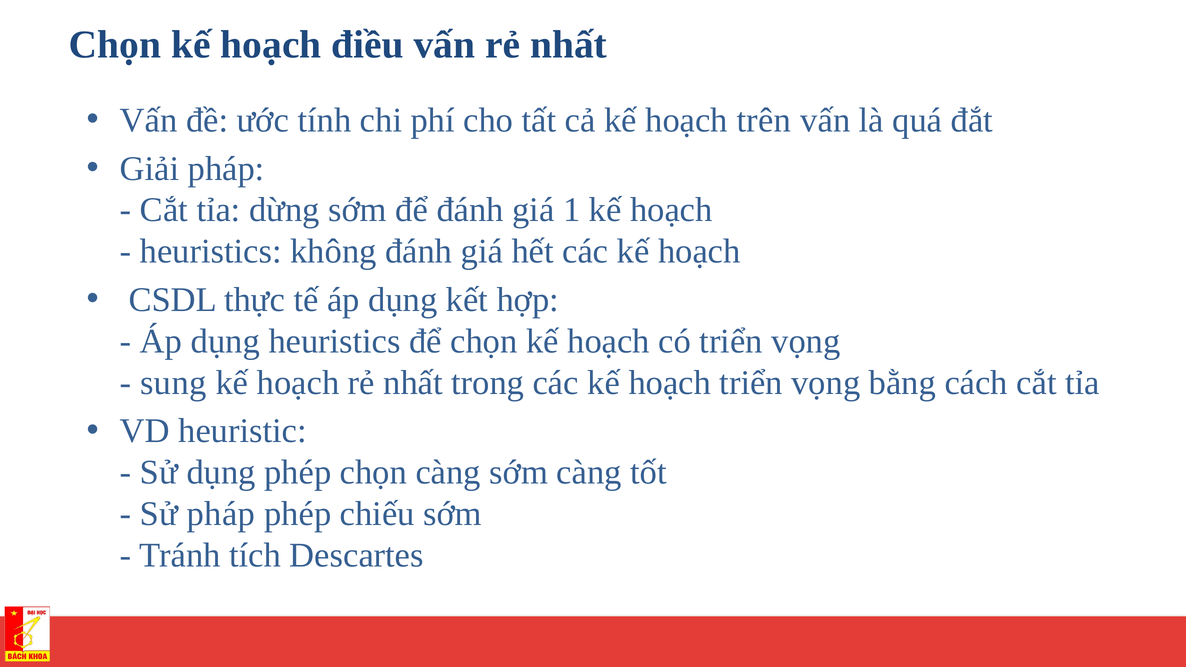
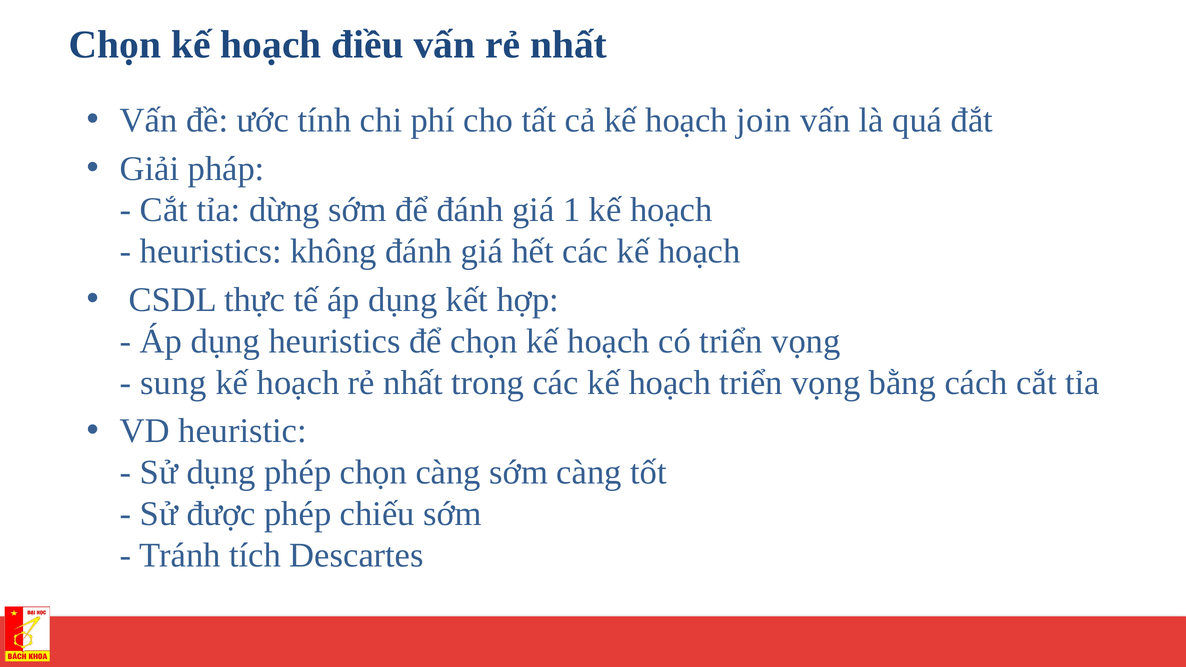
trên: trên -> join (764, 120)
Sử pháp: pháp -> được (221, 514)
